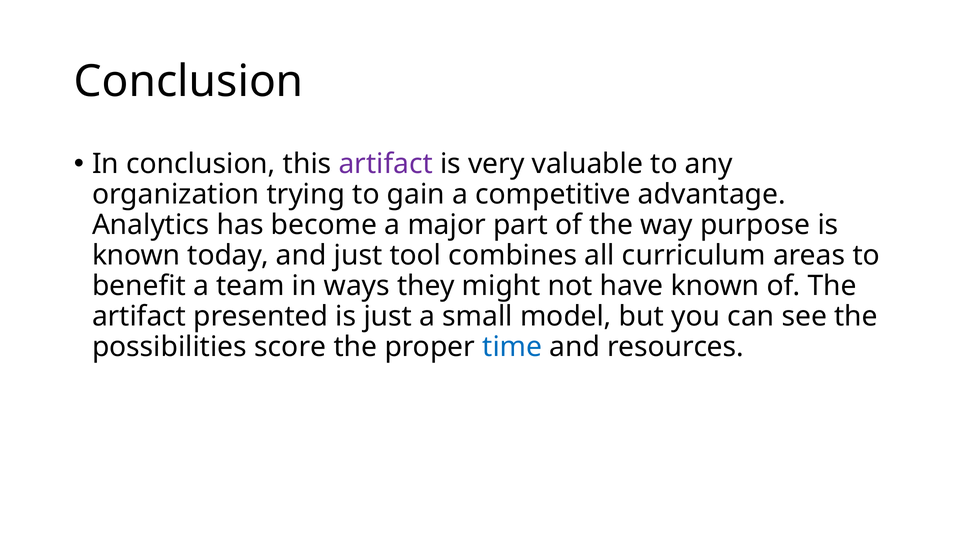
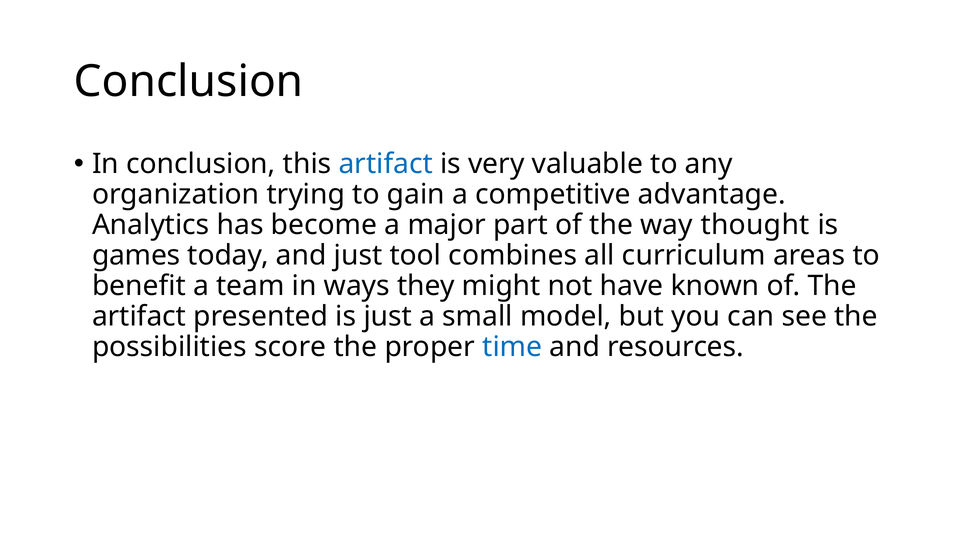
artifact colour: purple -> blue (386, 164)
purpose: purpose -> thought (755, 225)
known: known -> games (136, 255)
